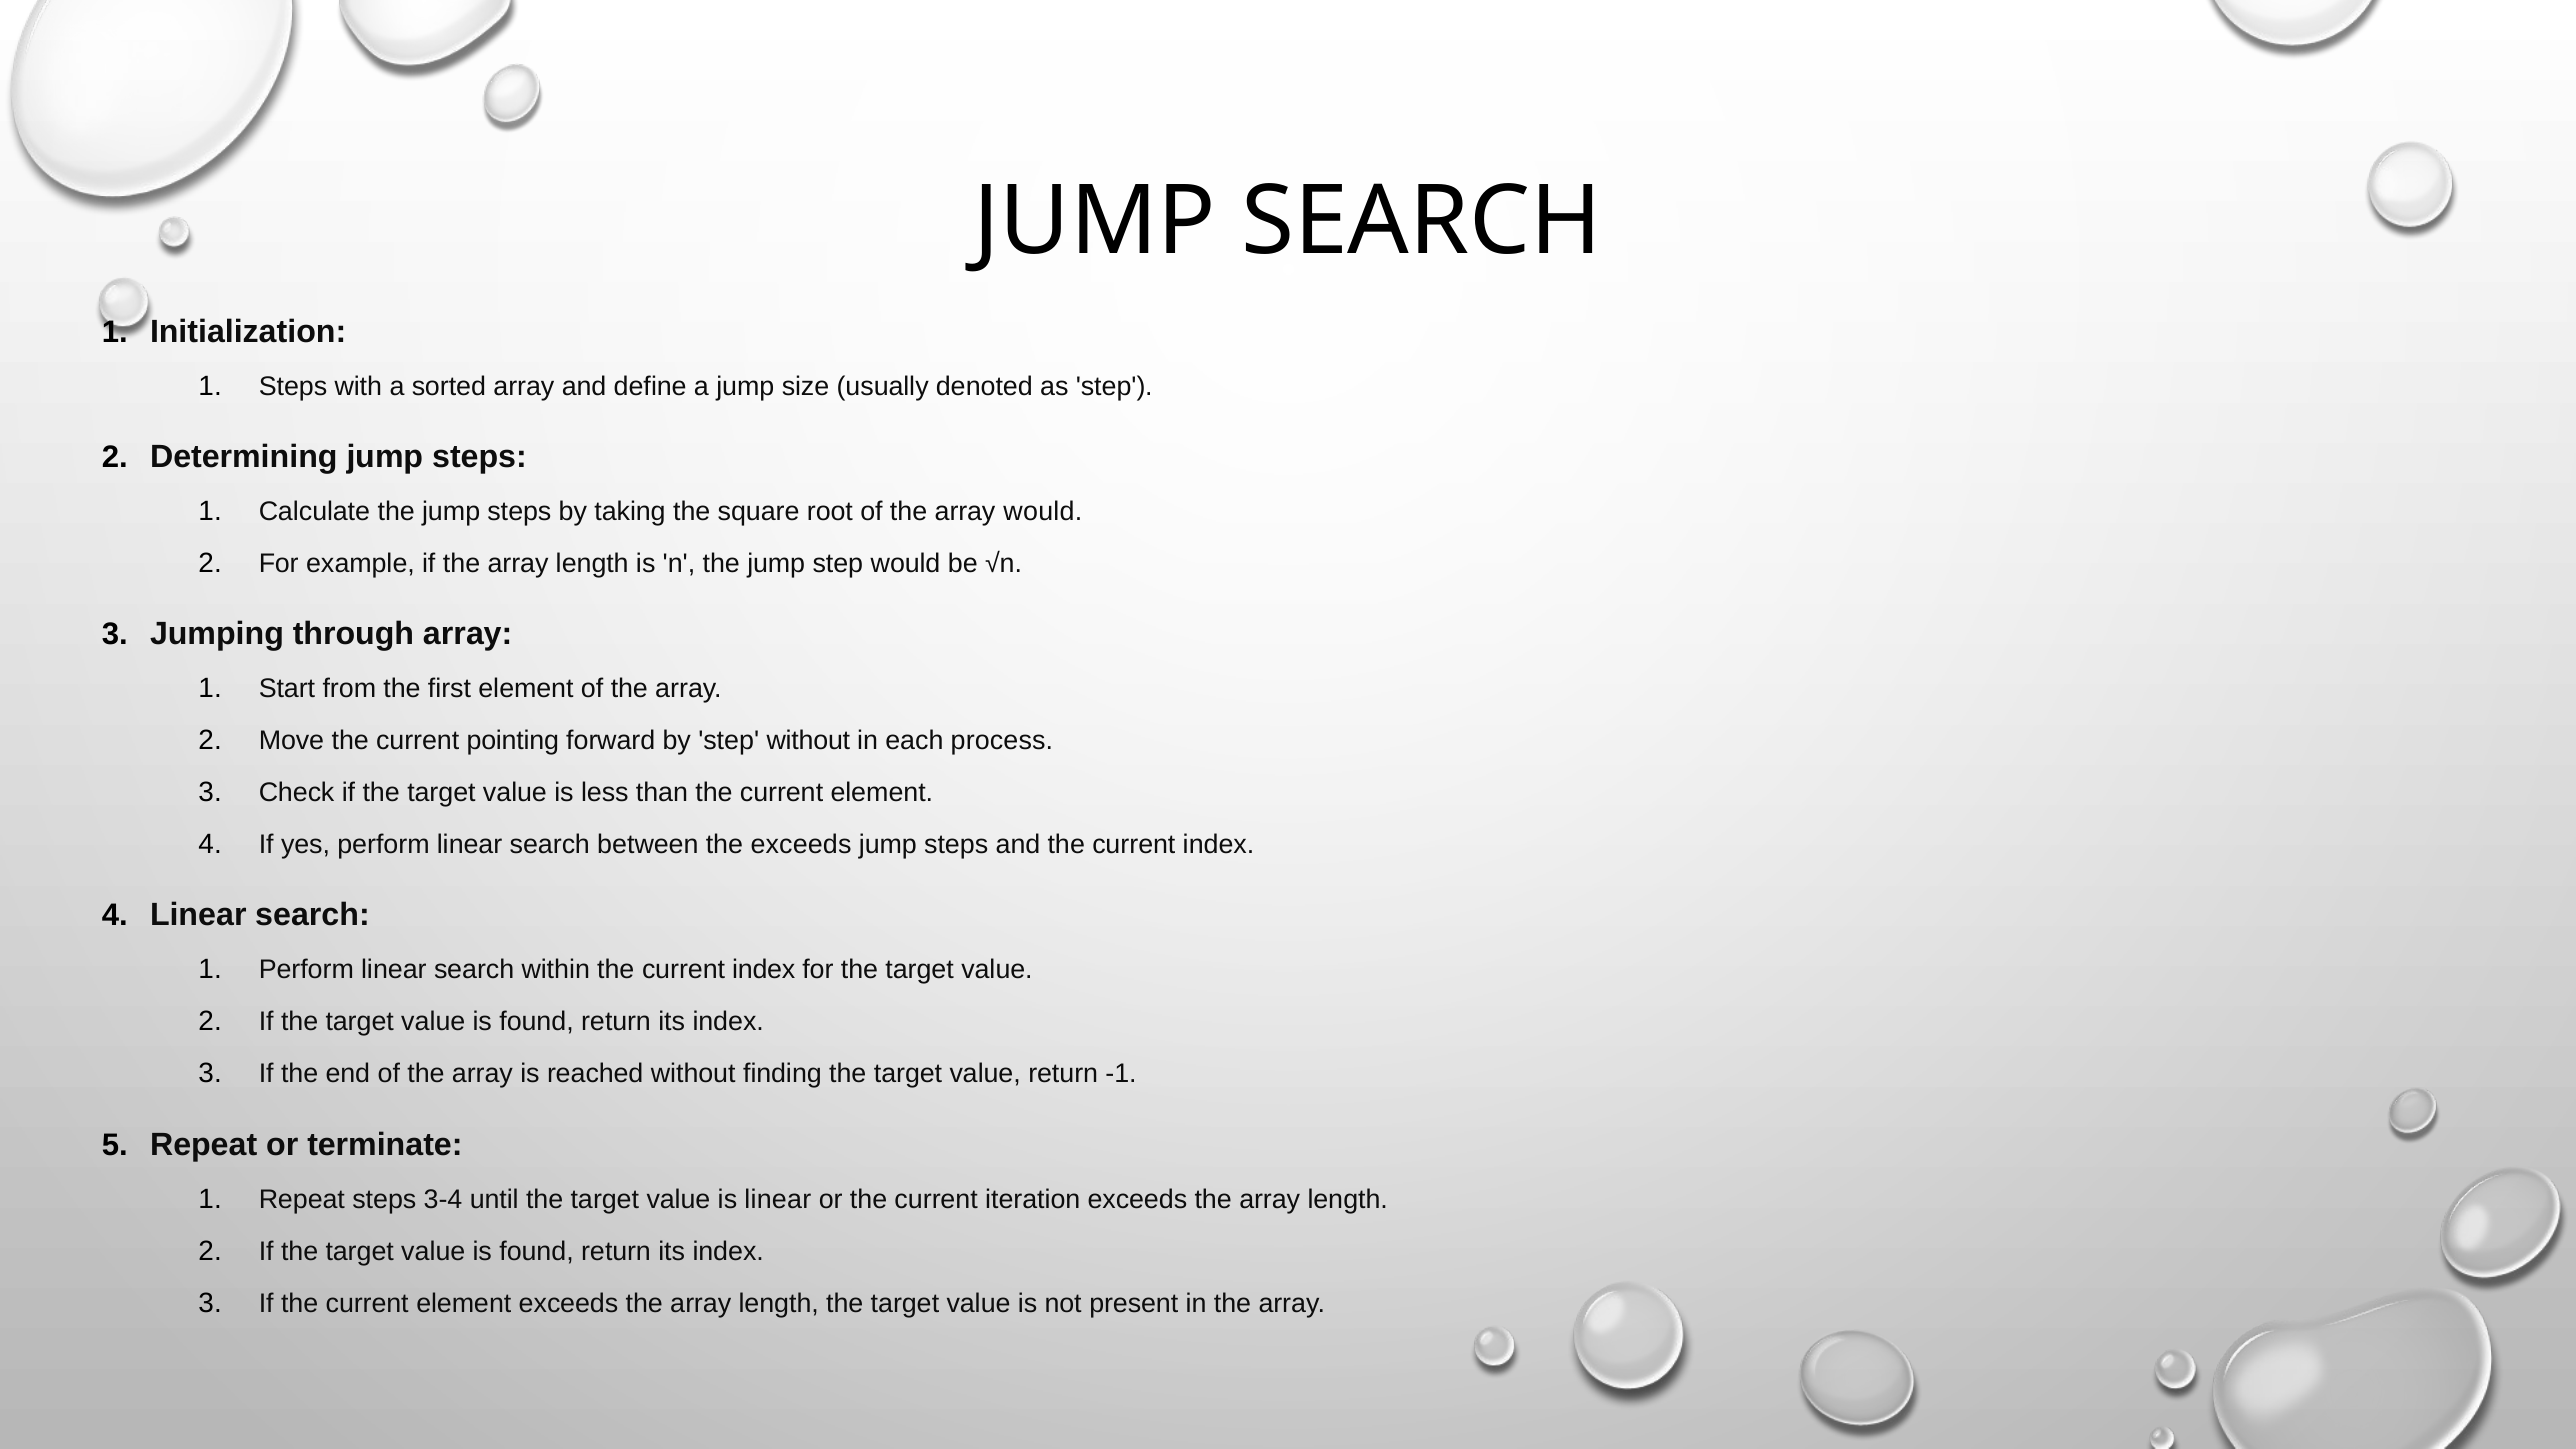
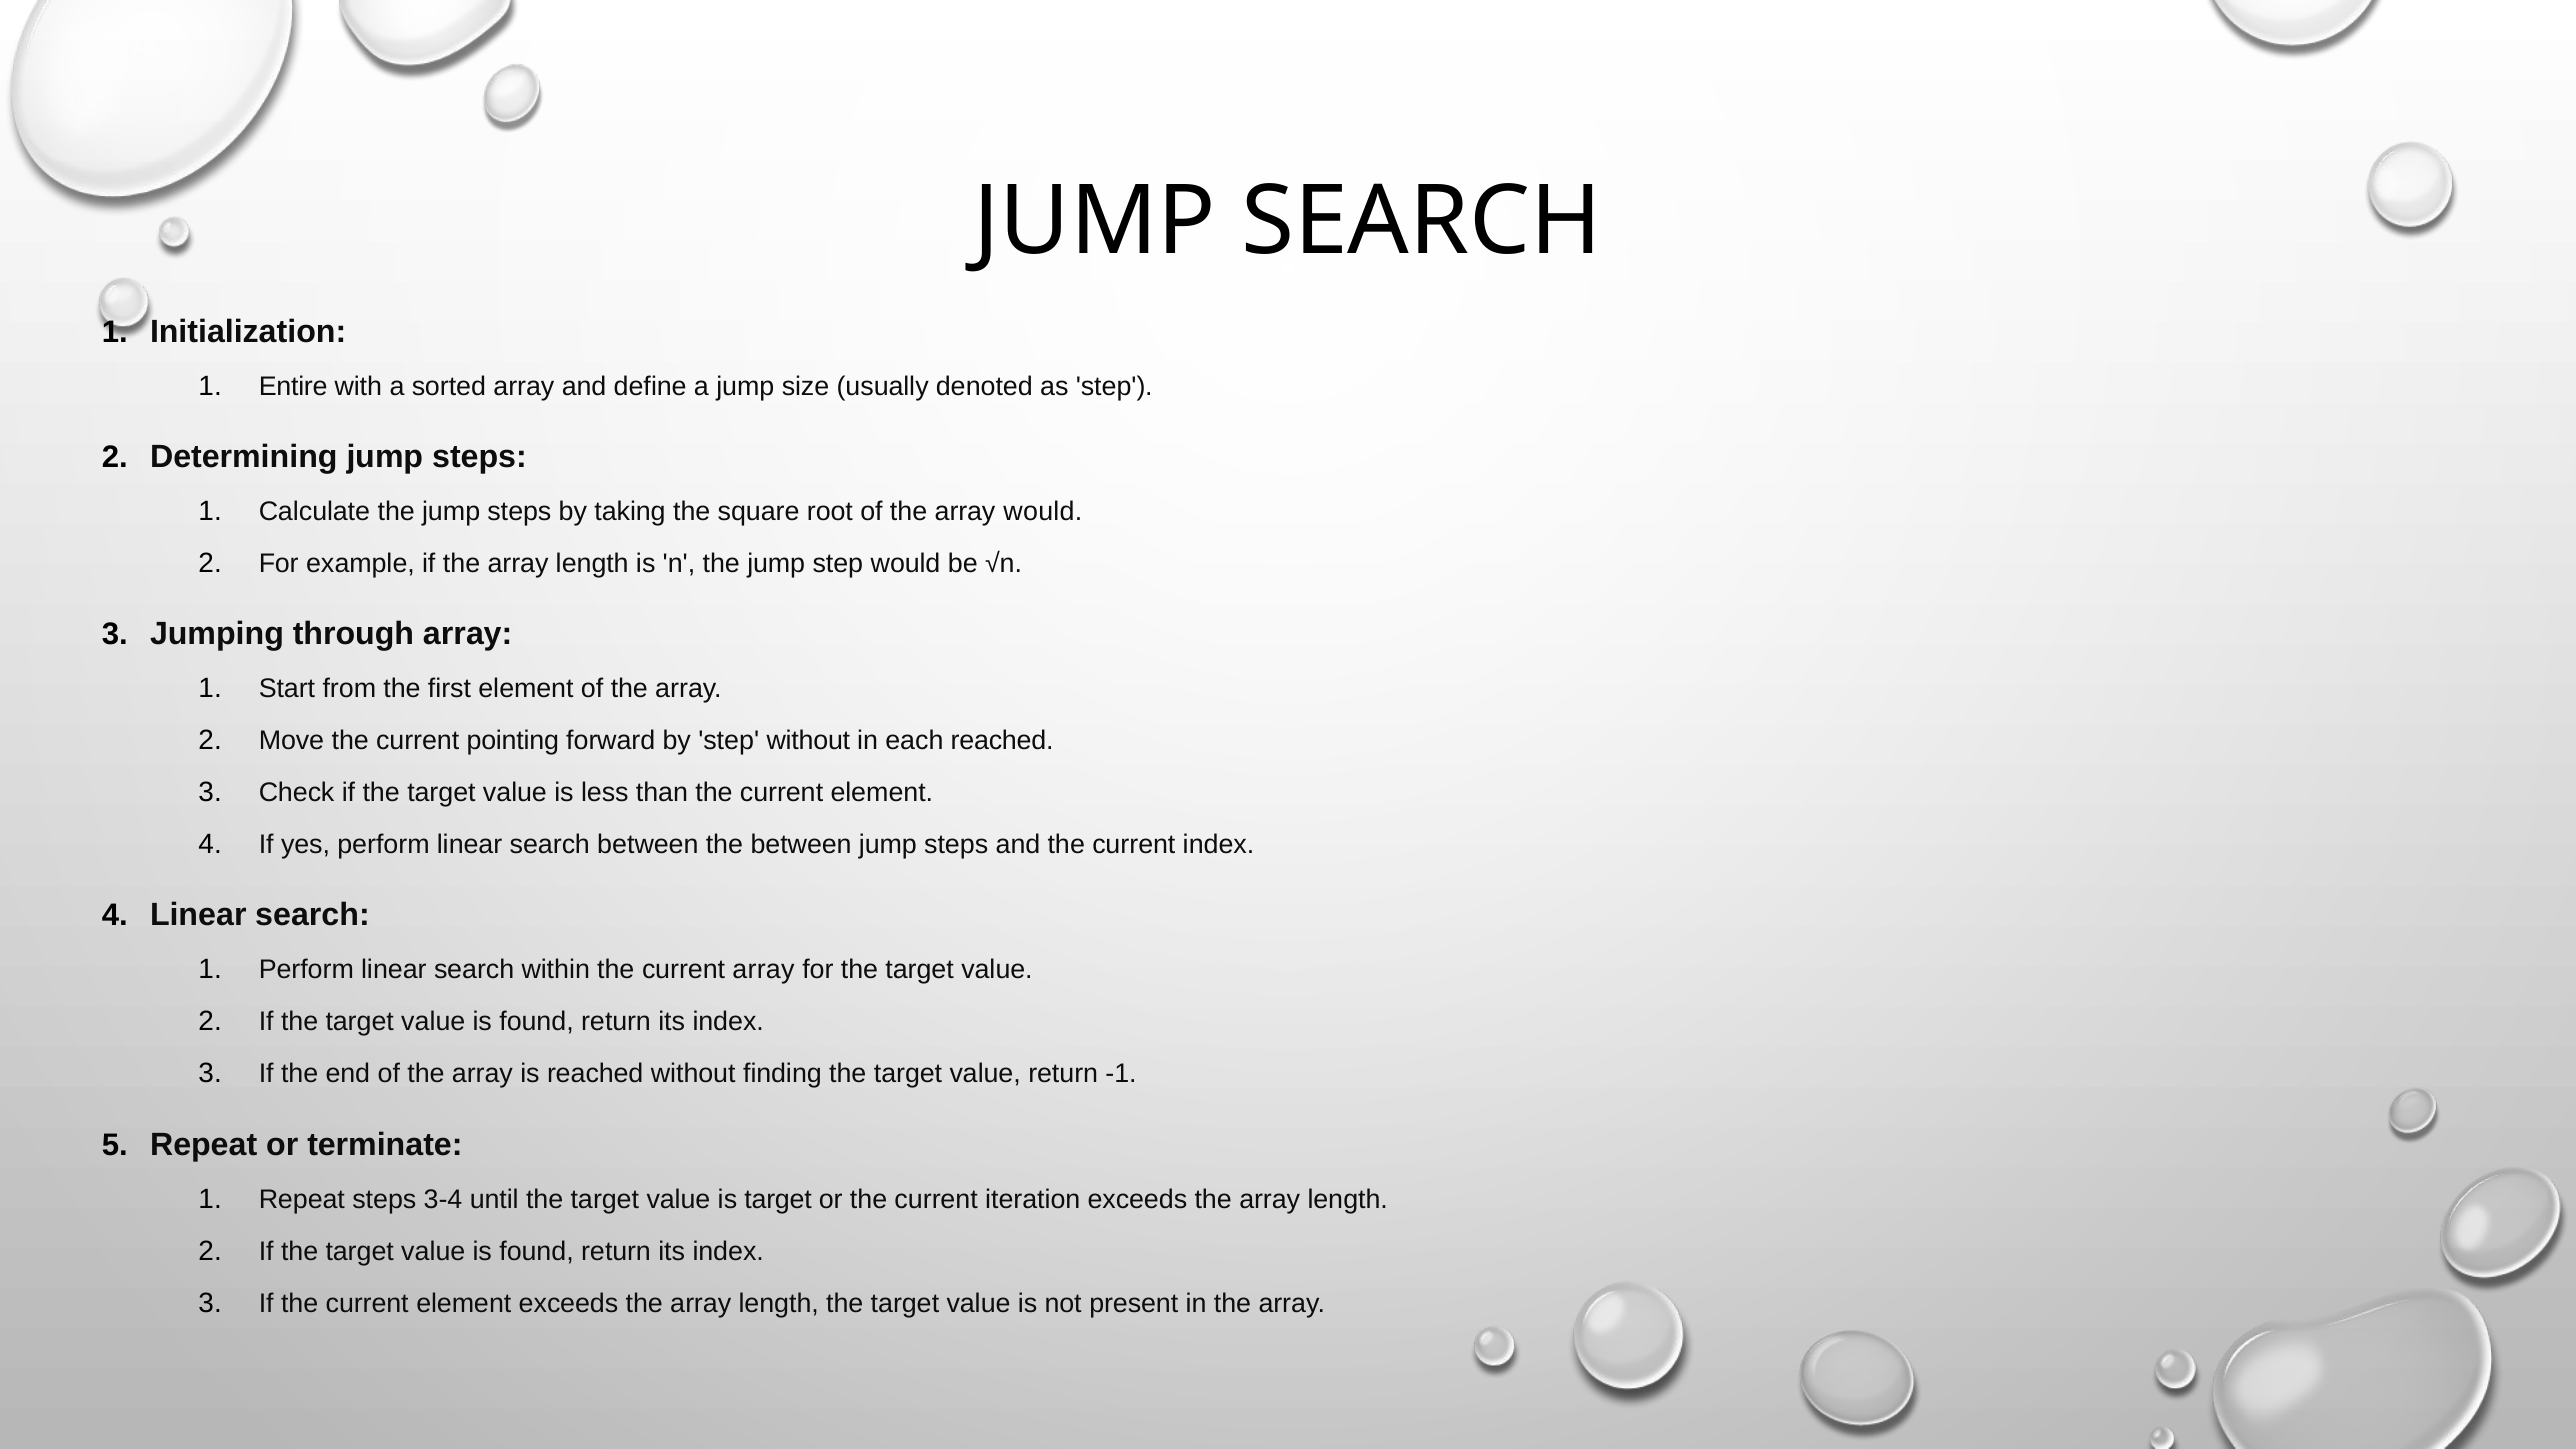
Steps: Steps -> Entire (293, 386)
each process: process -> reached (1002, 741)
the exceeds: exceeds -> between (801, 845)
within the current index: index -> array (764, 970)
is linear: linear -> target (778, 1199)
